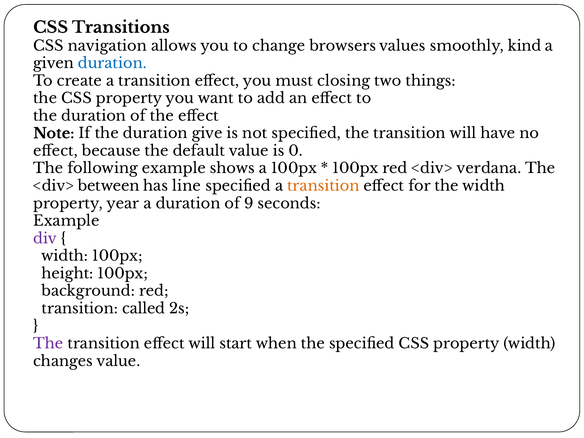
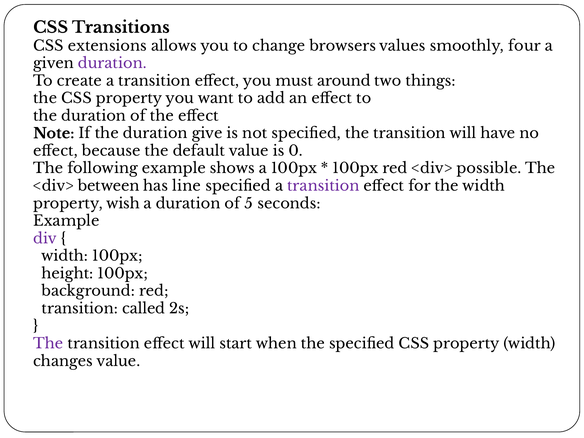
navigation: navigation -> extensions (107, 46)
kind: kind -> four (525, 46)
duration colour: blue -> purple (112, 63)
closing: closing -> around (344, 81)
verdana: verdana -> possible (489, 168)
transition colour: orange -> purple (323, 186)
year: year -> wish (123, 204)
9: 9 -> 5 (249, 204)
